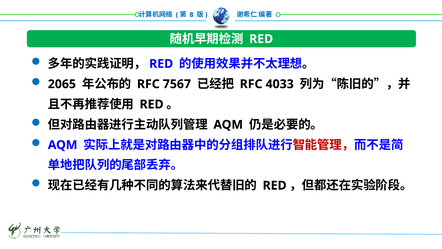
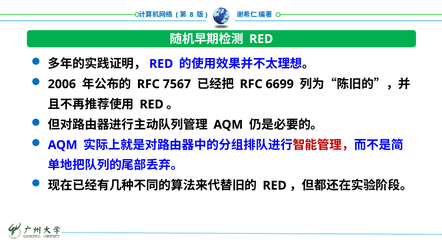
2065: 2065 -> 2006 (62, 84)
4033: 4033 -> 6699 (280, 84)
